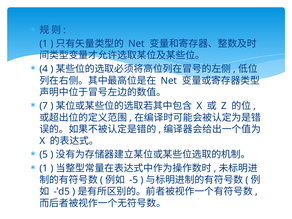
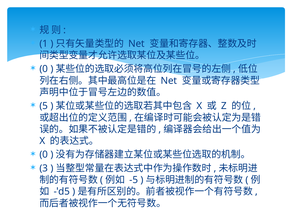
4: 4 -> 0 (44, 69)
7: 7 -> 5 (44, 106)
5: 5 -> 0 (44, 155)
1: 1 -> 3 (44, 168)
